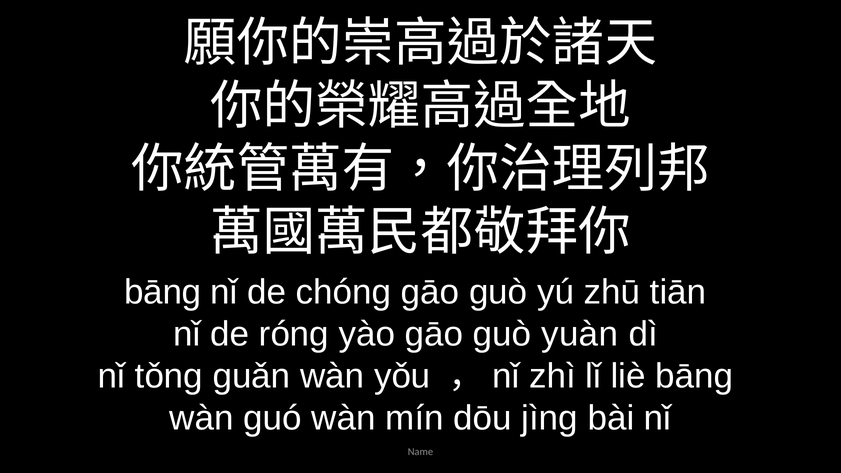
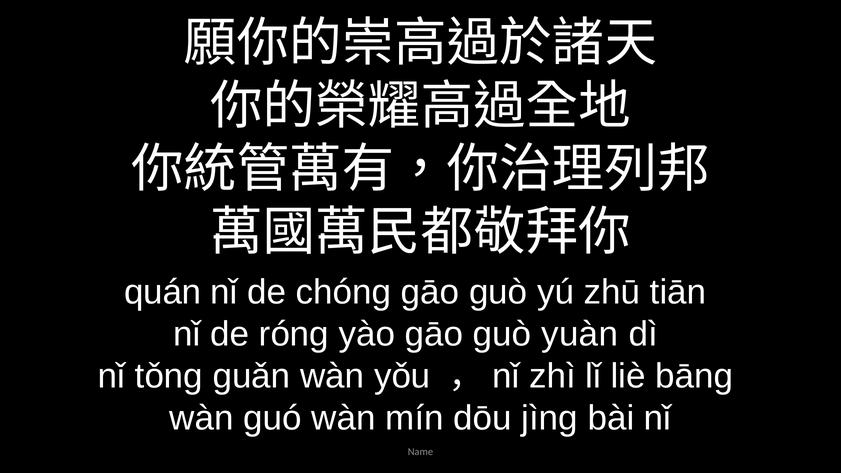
bāng: bāng -> quán (163, 292)
